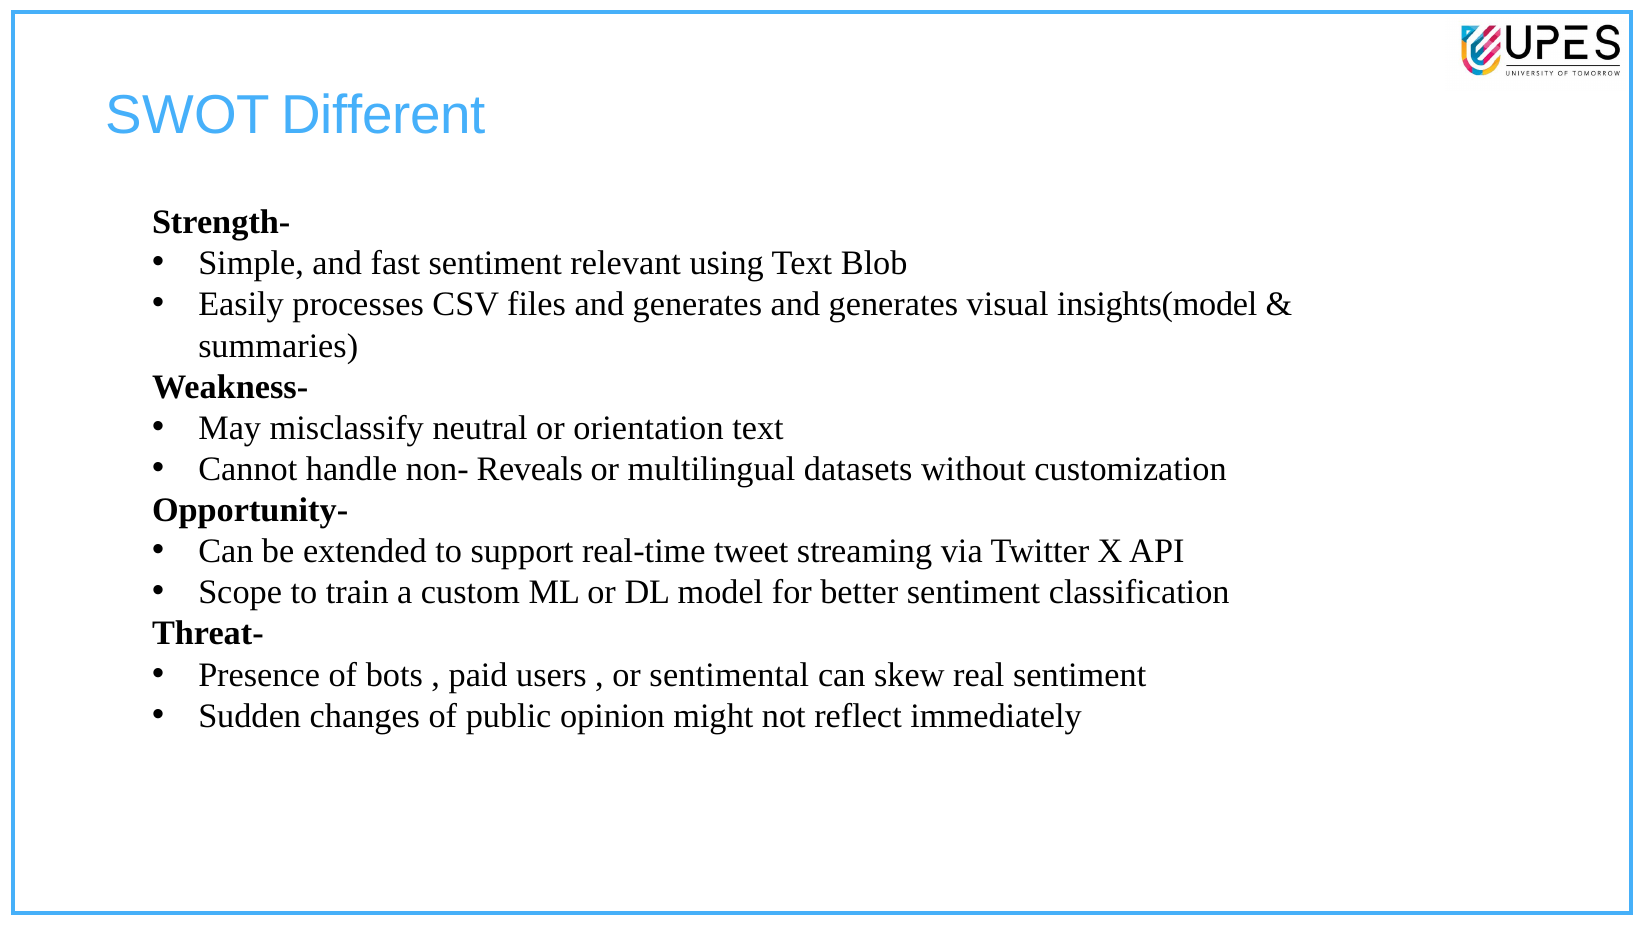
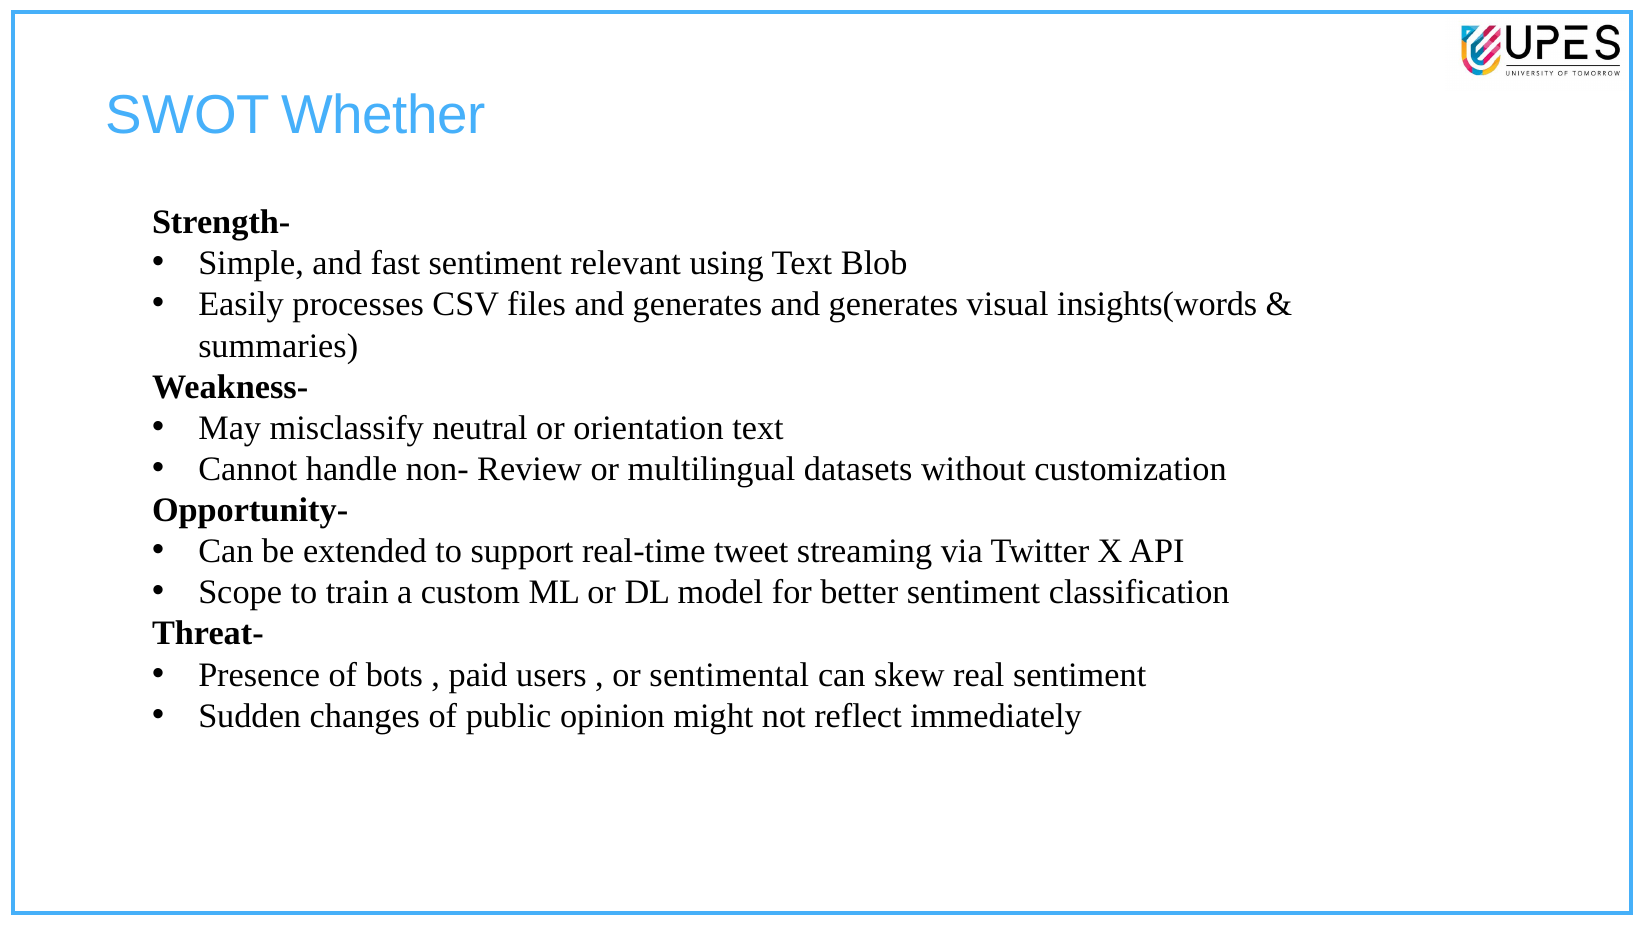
Different: Different -> Whether (384, 115)
insights(model: insights(model -> insights(words (1157, 305)
Reveals: Reveals -> Review (530, 469)
